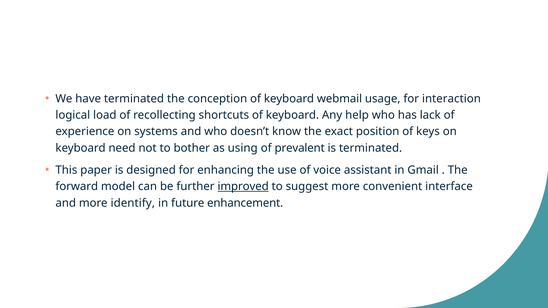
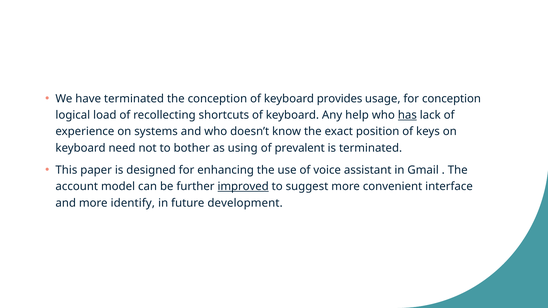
webmail: webmail -> provides (340, 99)
for interaction: interaction -> conception (451, 99)
has underline: none -> present (407, 115)
forward: forward -> account (77, 187)
enhancement: enhancement -> development (245, 203)
